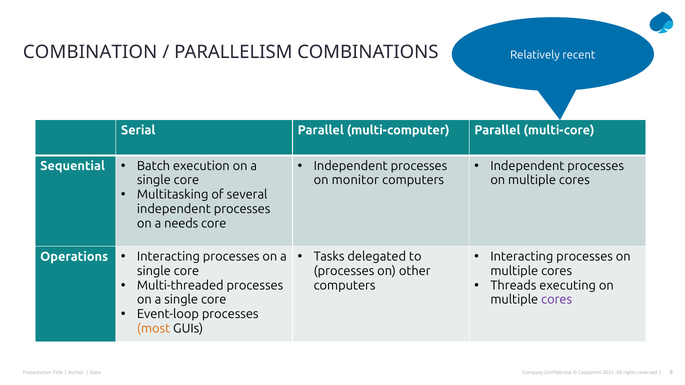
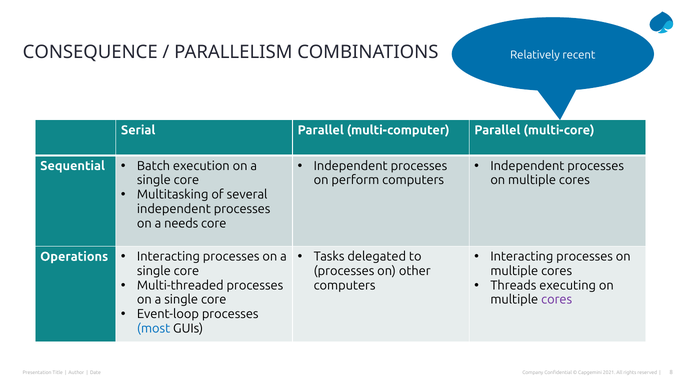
COMBINATION: COMBINATION -> CONSEQUENCE (90, 52)
monitor: monitor -> perform (355, 180)
most colour: orange -> blue (154, 329)
